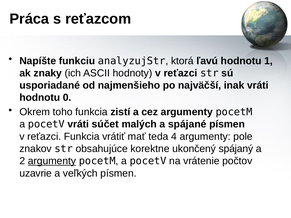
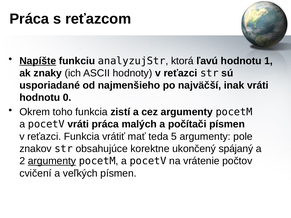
Napíšte underline: none -> present (38, 61)
vráti súčet: súčet -> práca (105, 124)
spájané: spájané -> počítači (187, 124)
4: 4 -> 5 (174, 136)
uzavrie: uzavrie -> cvičení (36, 173)
